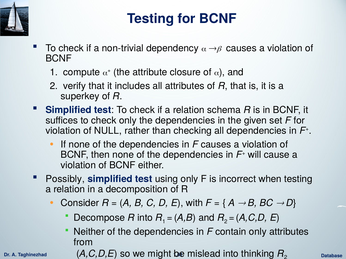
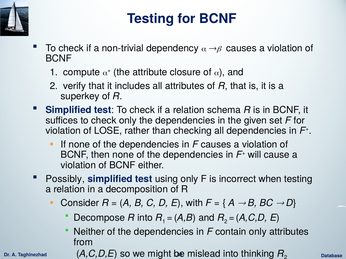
NULL: NULL -> LOSE (108, 131)
